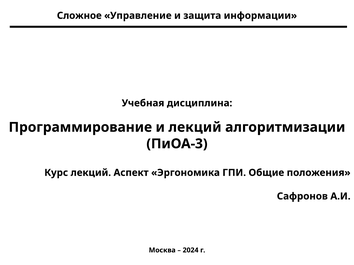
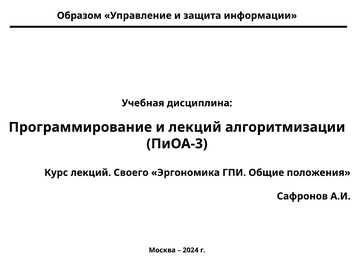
Сложное: Сложное -> Образом (79, 16)
Аспект: Аспект -> Своего (131, 173)
